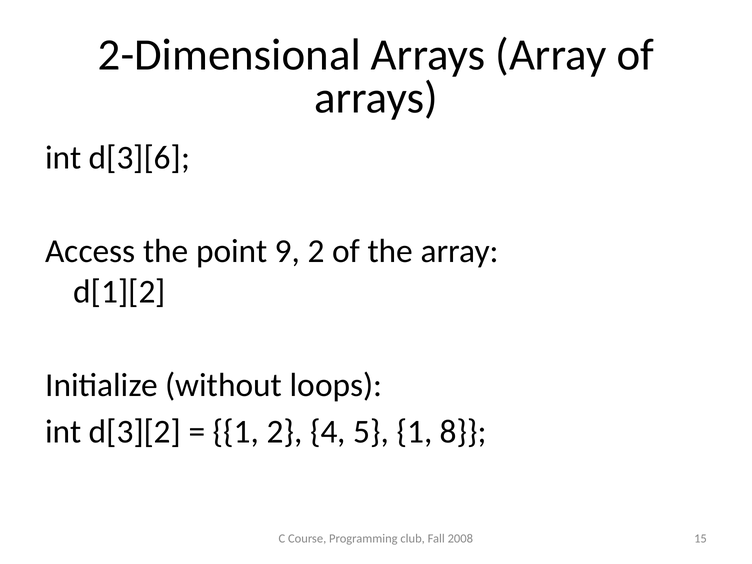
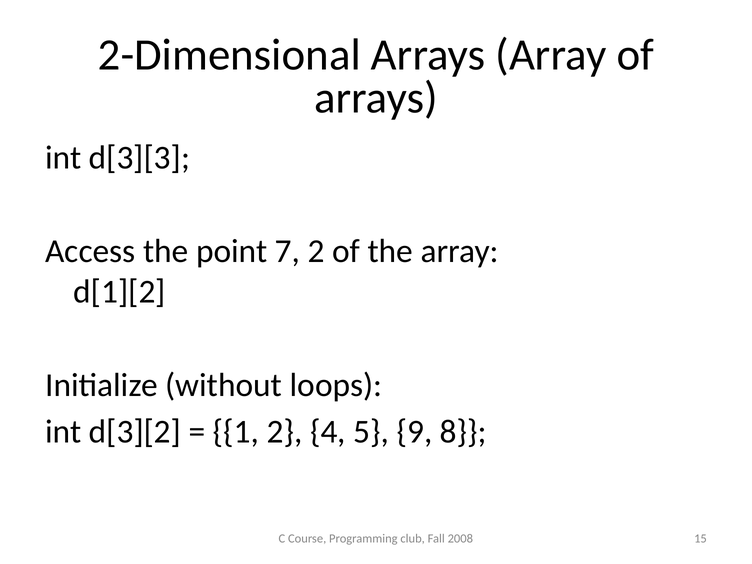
d[3][6: d[3][6 -> d[3][3 (139, 158)
9: 9 -> 7 (288, 251)
5 1: 1 -> 9 (415, 432)
